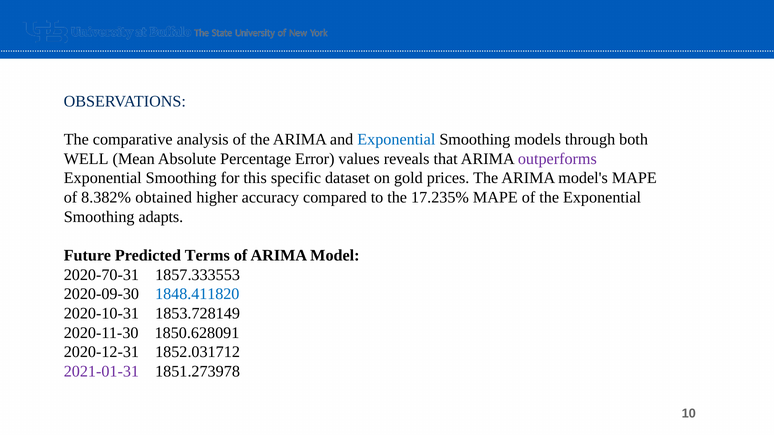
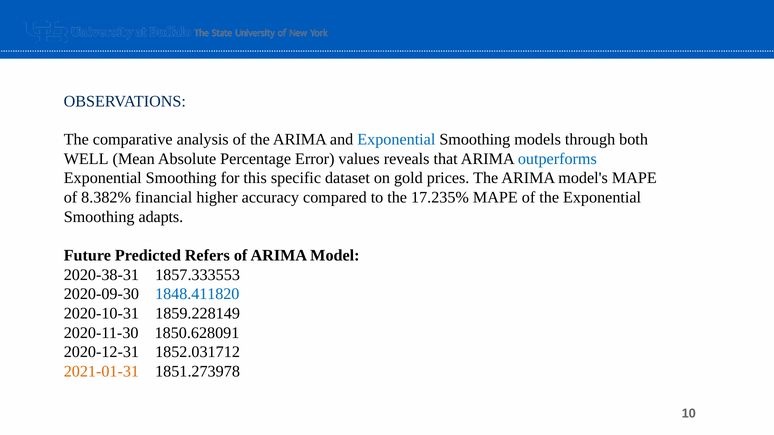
outperforms colour: purple -> blue (557, 159)
obtained: obtained -> financial (164, 198)
Terms: Terms -> Refers (207, 256)
2020-70-31: 2020-70-31 -> 2020-38-31 (101, 275)
1853.728149: 1853.728149 -> 1859.228149 (198, 314)
2021-01-31 colour: purple -> orange (101, 372)
